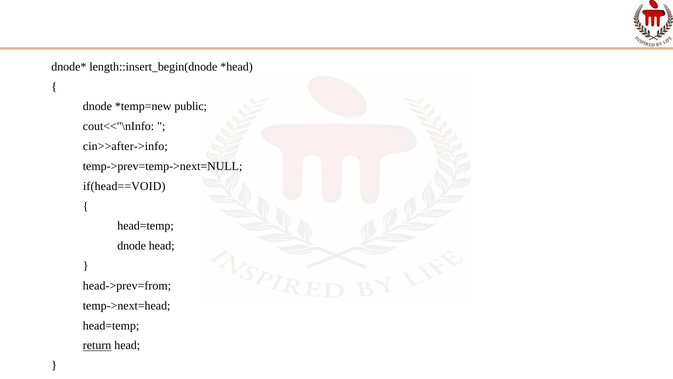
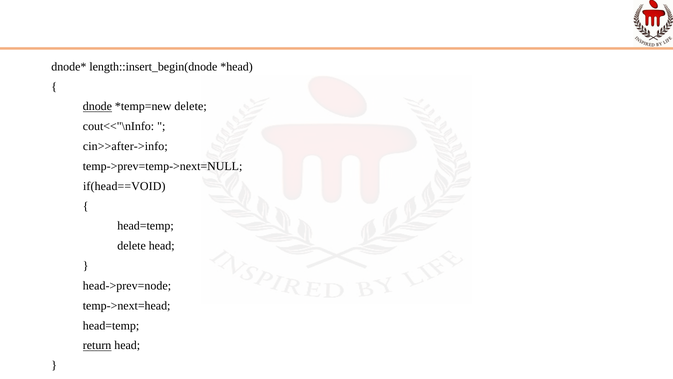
dnode underline: none -> present (97, 106)
public: public -> delete (191, 106)
dnode: dnode -> delete (132, 246)
head->prev=from: head->prev=from -> head->prev=node (127, 285)
